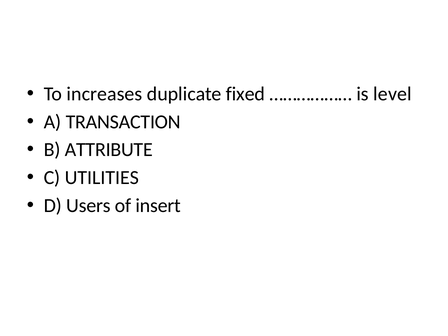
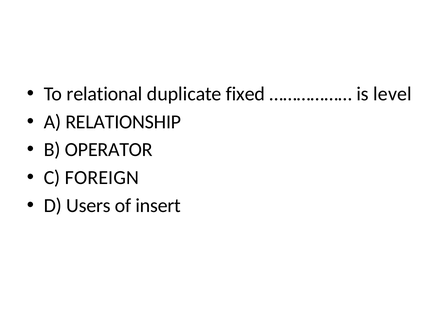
increases: increases -> relational (105, 94)
TRANSACTION: TRANSACTION -> RELATIONSHIP (123, 122)
ATTRIBUTE: ATTRIBUTE -> OPERATOR (109, 150)
UTILITIES: UTILITIES -> FOREIGN (102, 178)
